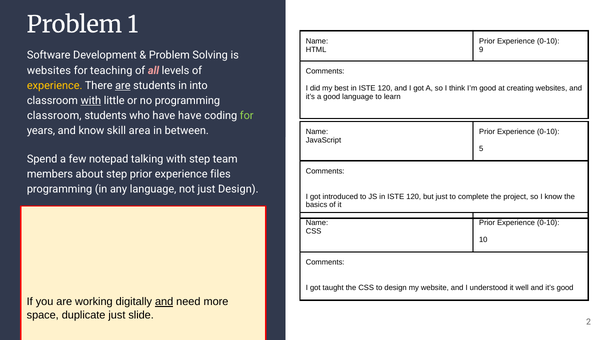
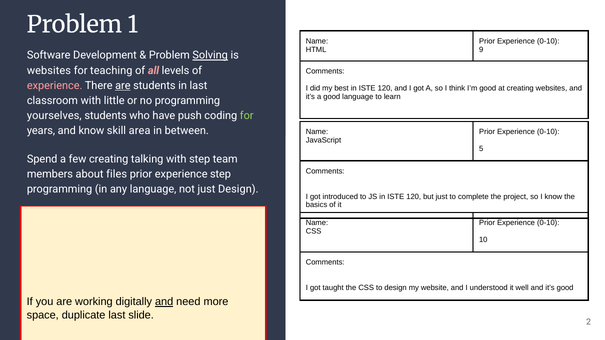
Solving underline: none -> present (210, 55)
experience colour: yellow -> pink (55, 86)
in into: into -> last (198, 86)
with underline: present -> none (91, 101)
classroom: classroom -> yourselves (54, 116)
have have: have -> push (190, 116)
few notepad: notepad -> creating (109, 159)
about step: step -> files (117, 174)
experience files: files -> step (220, 174)
duplicate just: just -> last (117, 315)
